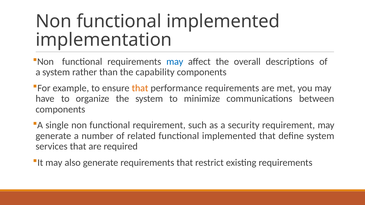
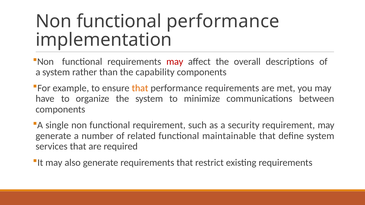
Non functional implemented: implemented -> performance (223, 21)
may colour: blue -> red (175, 62)
related functional implemented: implemented -> maintainable (229, 136)
